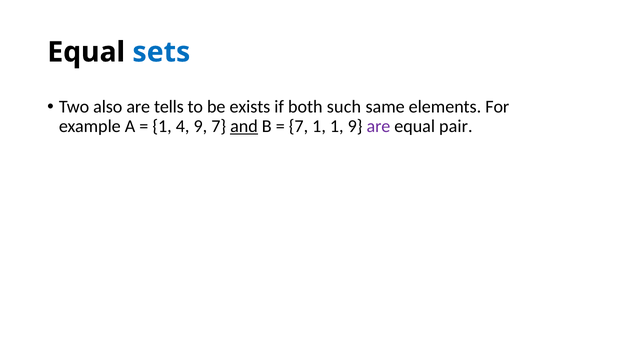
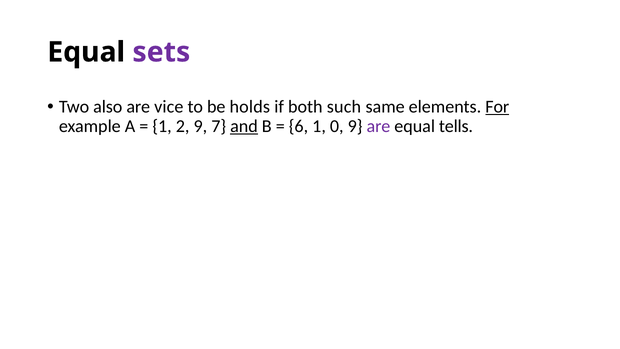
sets colour: blue -> purple (161, 52)
tells: tells -> vice (169, 107)
exists: exists -> holds (250, 107)
For underline: none -> present (497, 107)
4: 4 -> 2 (183, 126)
7: 7 -> 6 (298, 126)
1 1: 1 -> 0 (337, 126)
pair: pair -> tells (456, 126)
